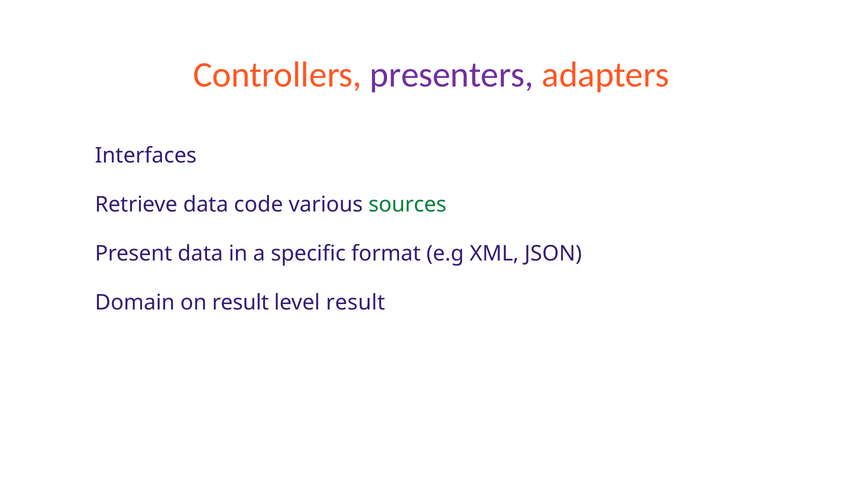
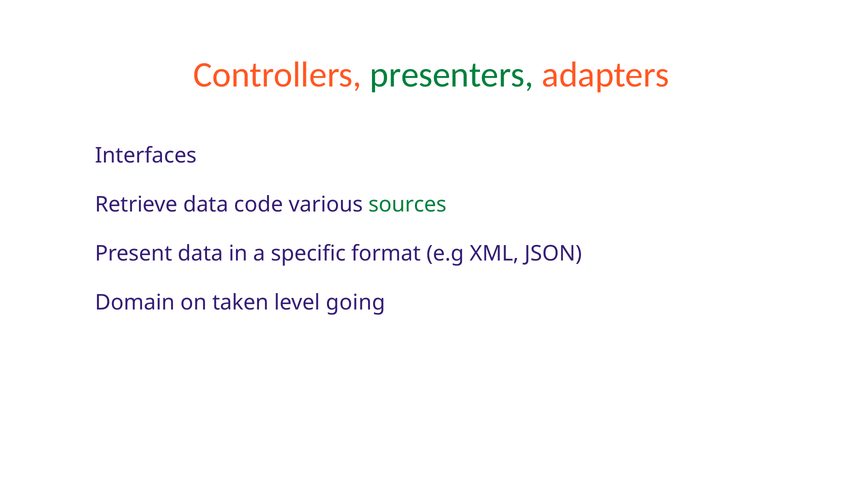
presenters colour: purple -> green (452, 75)
on result: result -> taken (240, 302)
level result: result -> going (356, 302)
